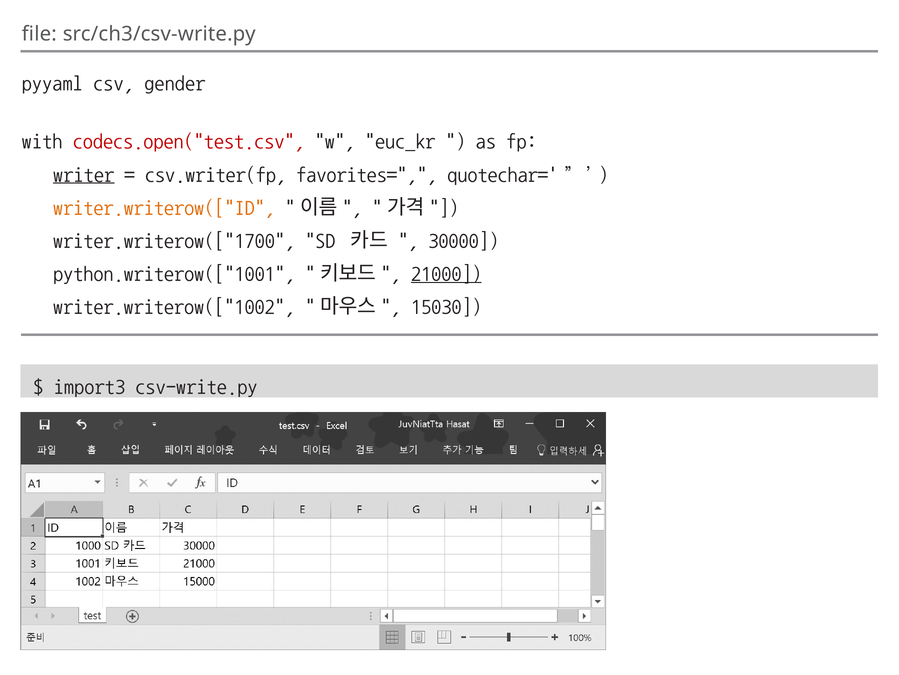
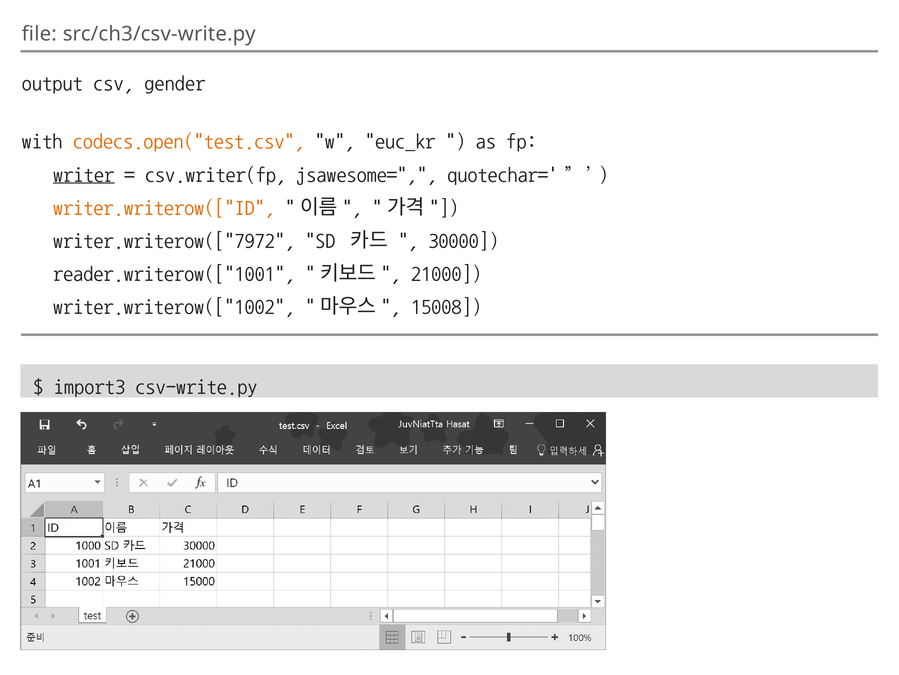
pyyaml: pyyaml -> output (52, 83)
codecs.open("test.csv colour: red -> orange (189, 141)
favorites=: favorites= -> jsawesome= (367, 174)
writer.writerow(["1700: writer.writerow(["1700 -> writer.writerow(["7972 (174, 240)
python.writerow(["1001: python.writerow(["1001 -> reader.writerow(["1001 (174, 273)
21000 underline: present -> none (446, 273)
15030: 15030 -> 15008 (446, 306)
